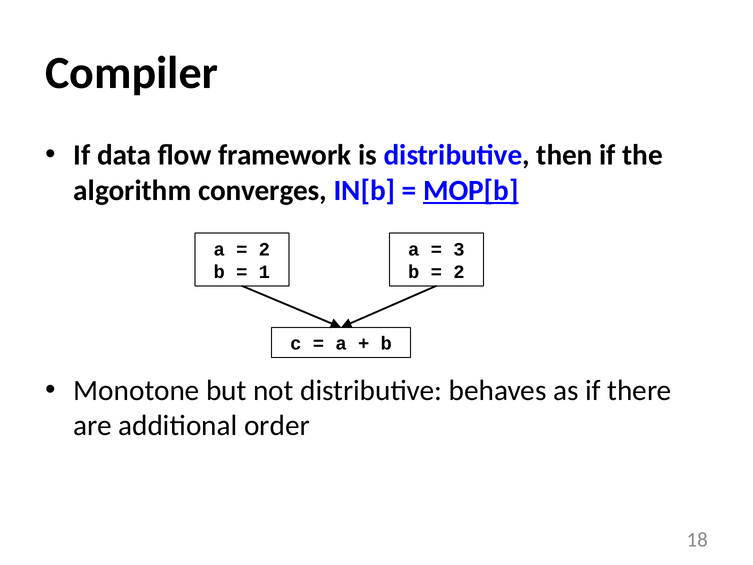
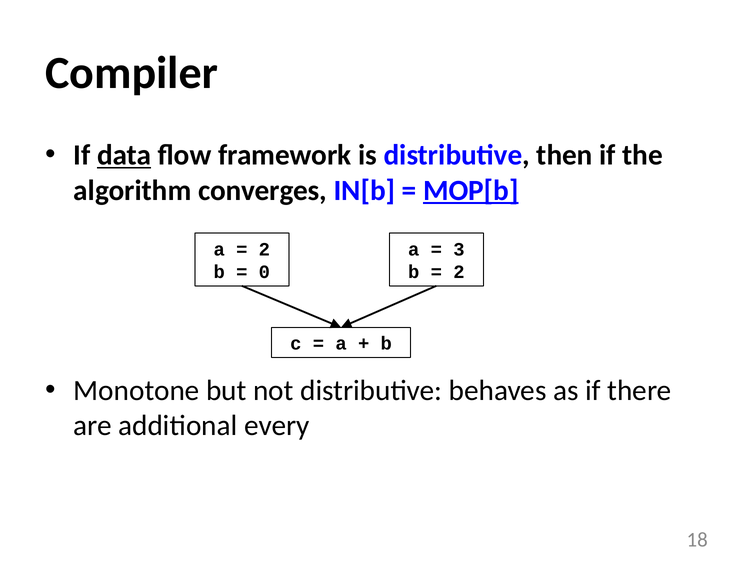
data underline: none -> present (124, 155)
1: 1 -> 0 (264, 272)
order: order -> every (277, 426)
